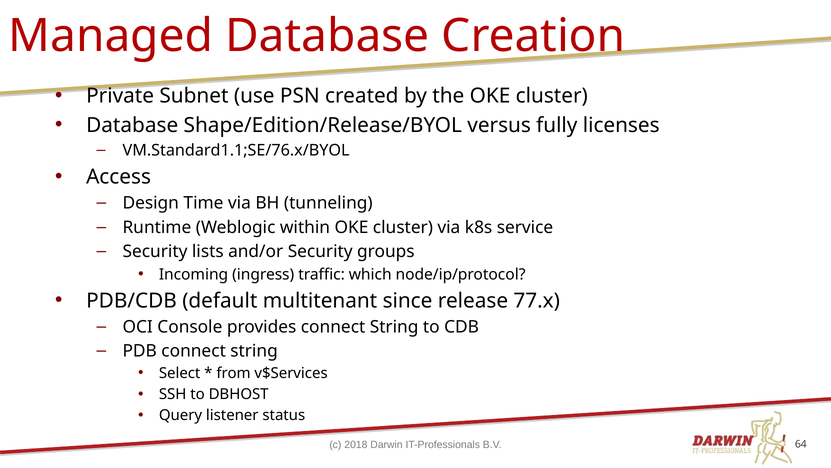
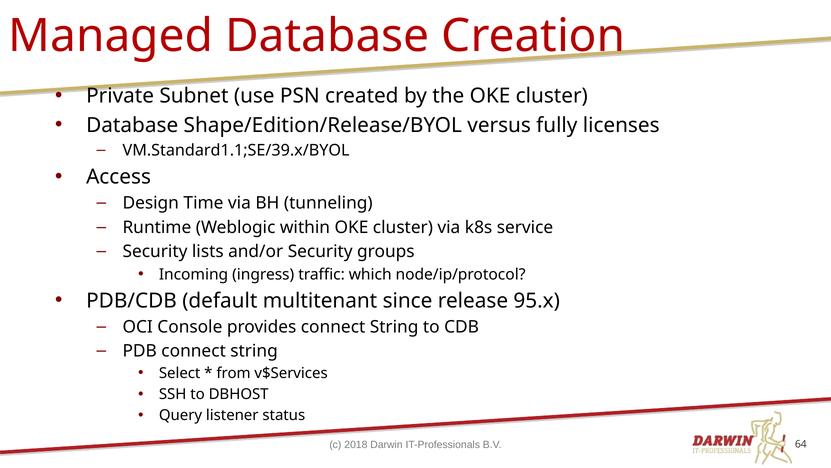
VM.Standard1.1;SE/76.x/BYOL: VM.Standard1.1;SE/76.x/BYOL -> VM.Standard1.1;SE/39.x/BYOL (236, 150)
77.x: 77.x -> 95.x (537, 300)
